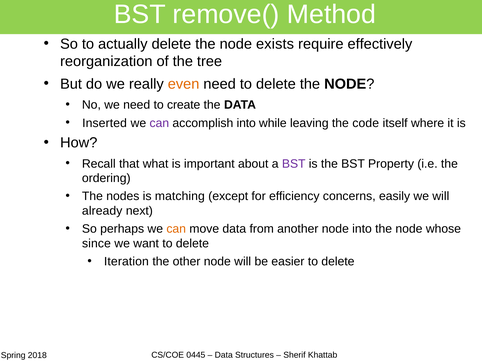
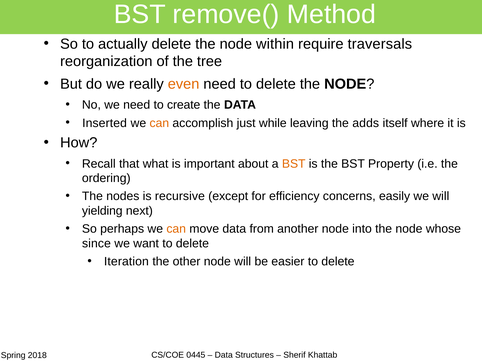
exists: exists -> within (275, 44)
effectively: effectively -> traversals (380, 44)
can colour: purple -> orange (159, 123)
accomplish into: into -> just (246, 123)
code: code -> adds (366, 123)
BST colour: purple -> orange (294, 164)
matching: matching -> recursive (180, 197)
already: already -> yielding (102, 211)
